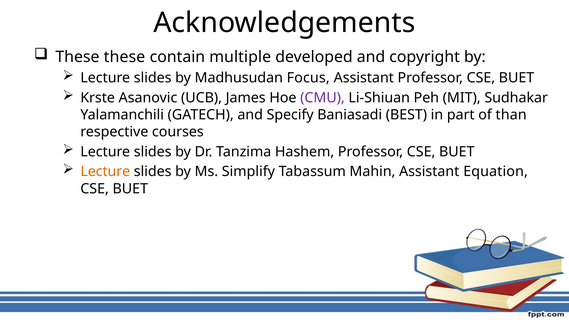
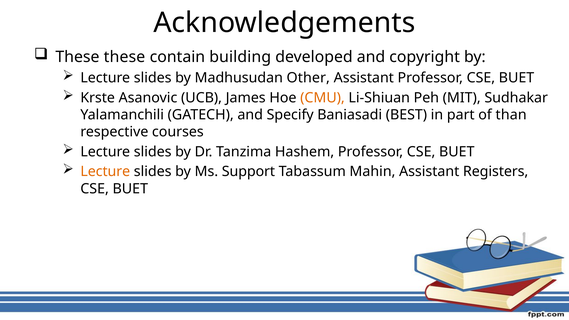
multiple: multiple -> building (240, 57)
Focus: Focus -> Other (308, 78)
CMU colour: purple -> orange (323, 98)
Simplify: Simplify -> Support (248, 172)
Equation: Equation -> Registers (496, 172)
